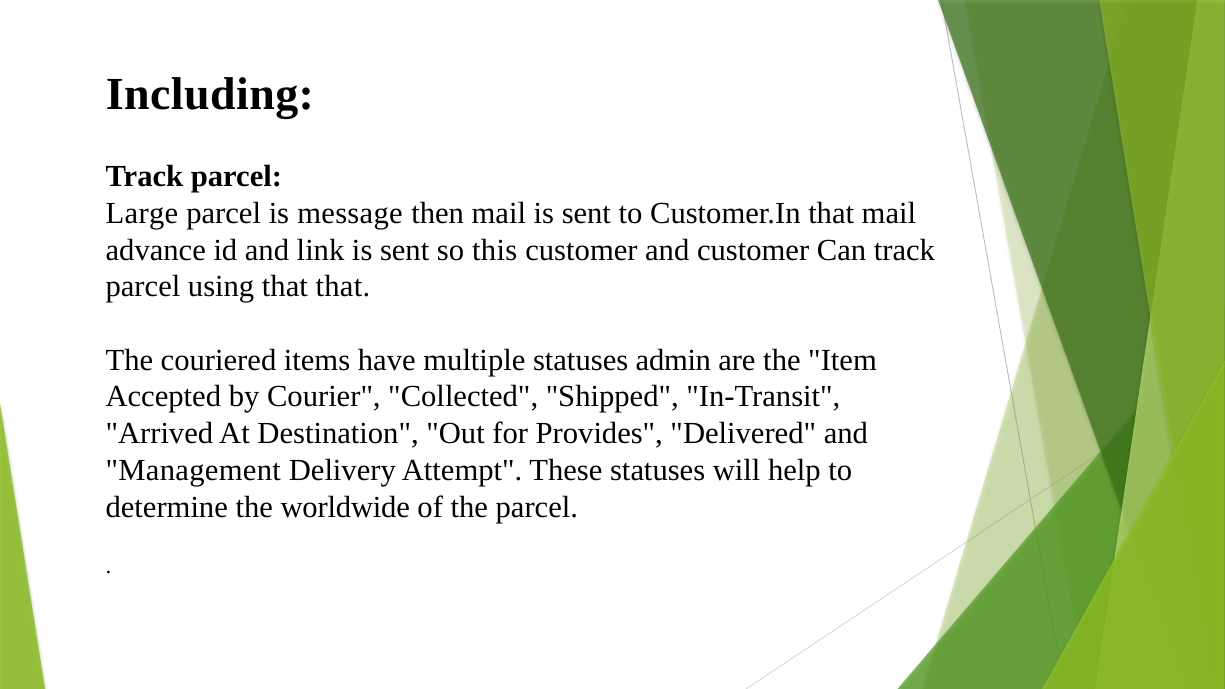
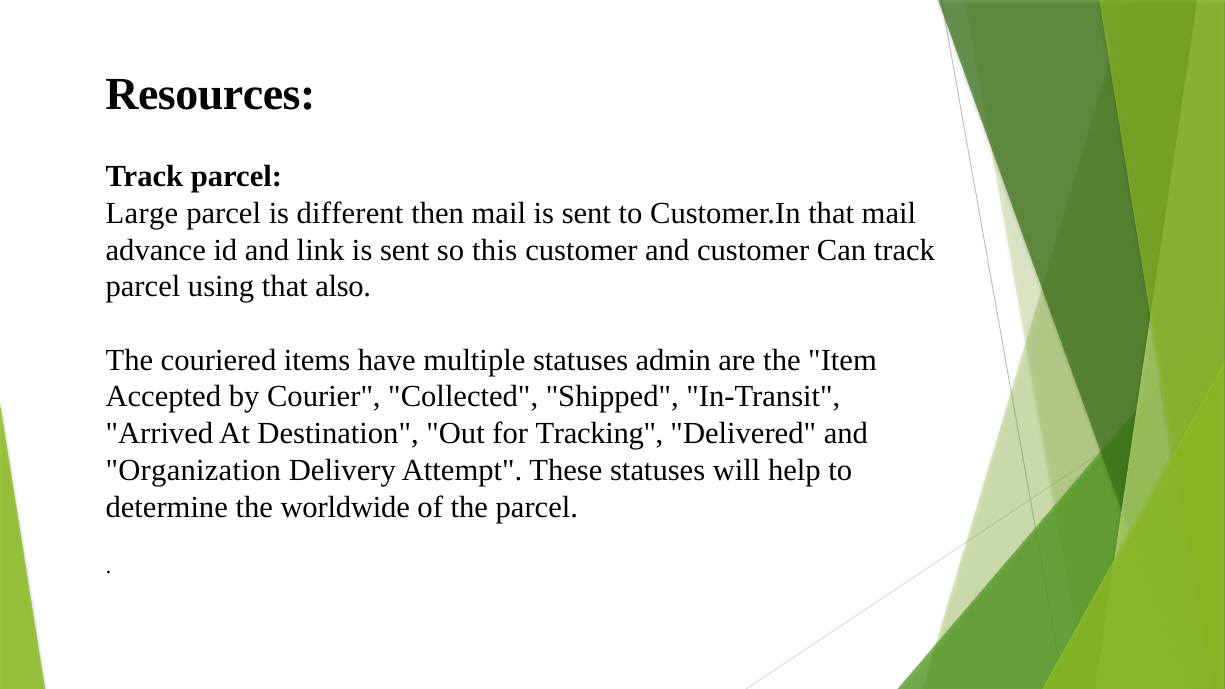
Including: Including -> Resources (210, 95)
message: message -> different (350, 213)
that that: that -> also (343, 287)
Provides: Provides -> Tracking (599, 434)
Management: Management -> Organization (193, 470)
